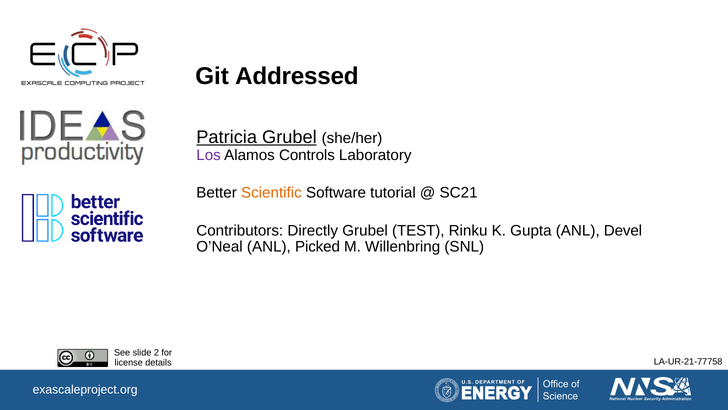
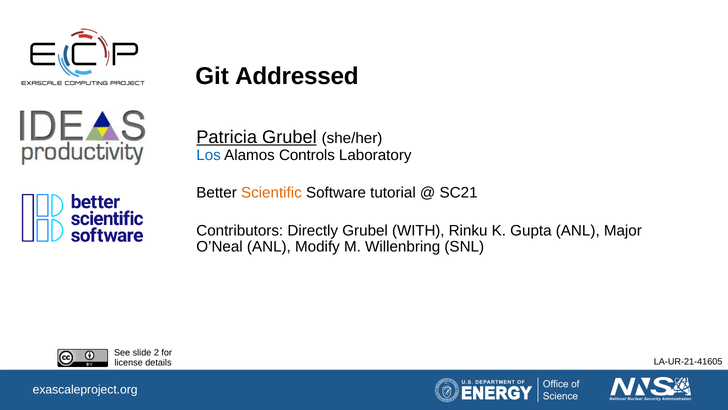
Los colour: purple -> blue (209, 155)
TEST: TEST -> WITH (418, 230)
Devel: Devel -> Major (623, 230)
Picked: Picked -> Modify (317, 247)
LA-UR-21-77758: LA-UR-21-77758 -> LA-UR-21-41605 (688, 361)
